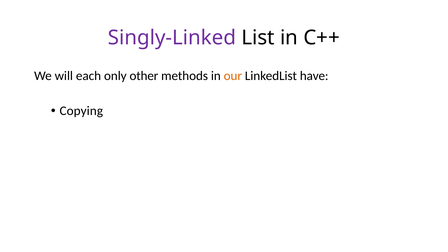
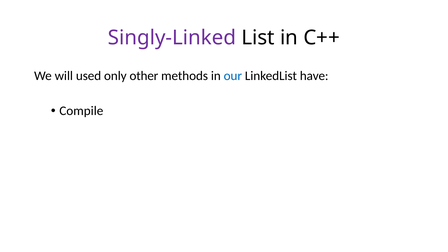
each: each -> used (89, 76)
our colour: orange -> blue (233, 76)
Copying: Copying -> Compile (81, 111)
